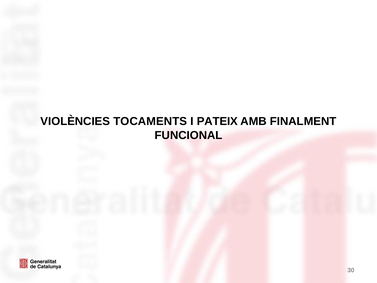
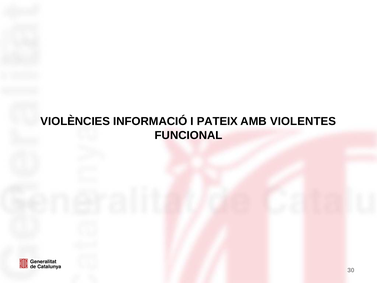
TOCAMENTS: TOCAMENTS -> INFORMACIÓ (150, 121)
FINALMENT: FINALMENT -> VIOLENTES (303, 121)
